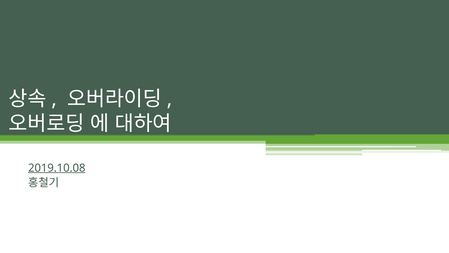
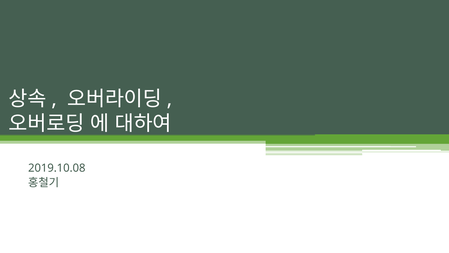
2019.10.08 underline: present -> none (57, 168)
